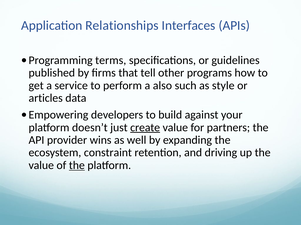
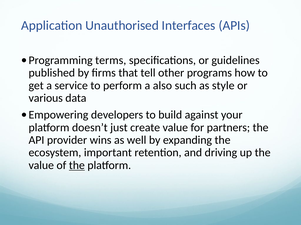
Relationships: Relationships -> Unauthorised (122, 25)
articles: articles -> various (46, 98)
create underline: present -> none (145, 128)
constraint: constraint -> important (108, 153)
